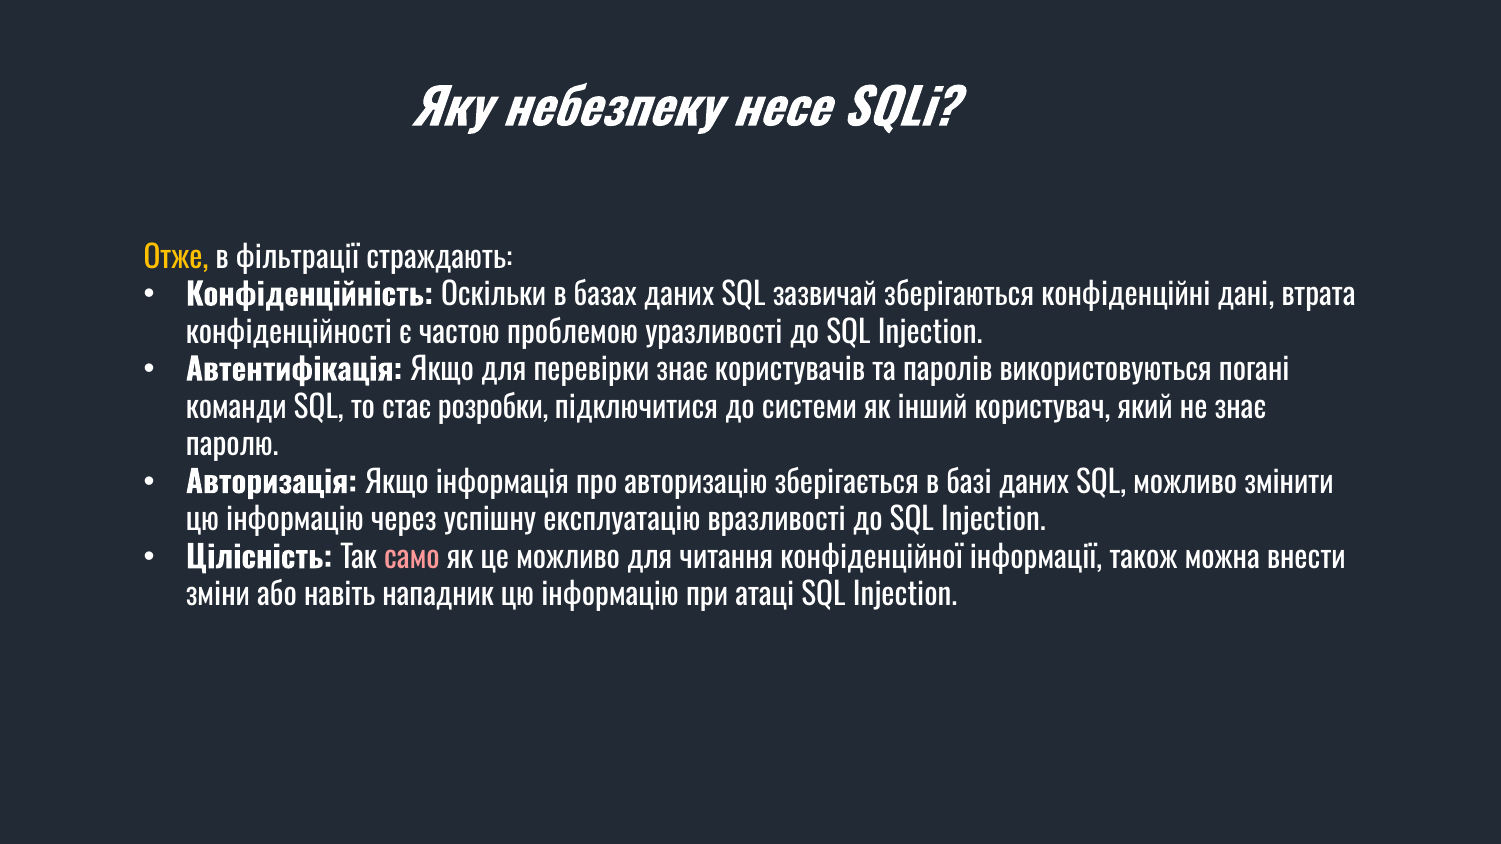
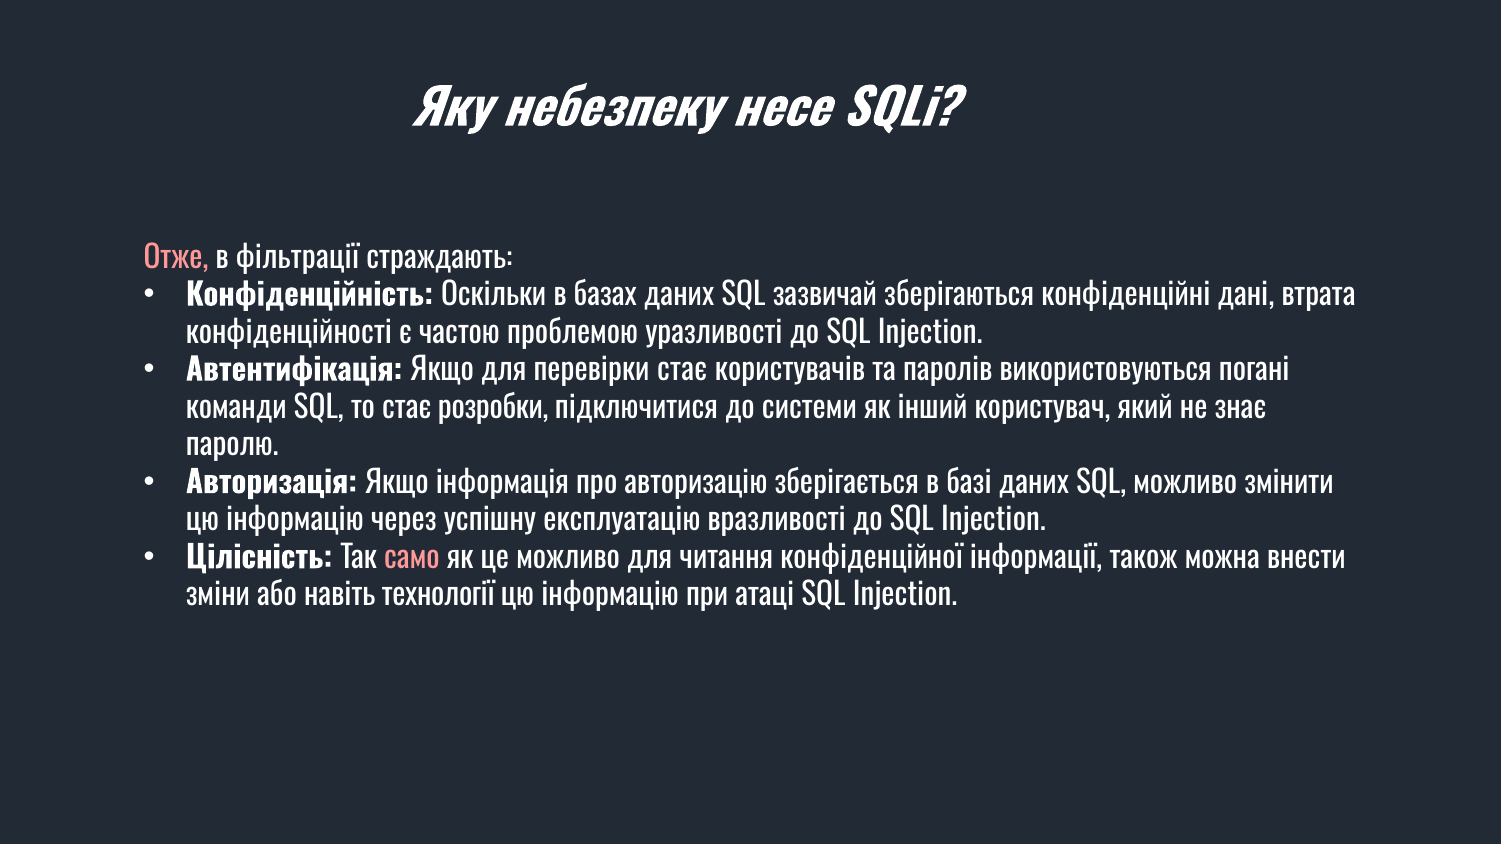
Отже colour: yellow -> pink (176, 258)
перевірки знає: знає -> стає (682, 370)
нападник: нападник -> технології (438, 596)
